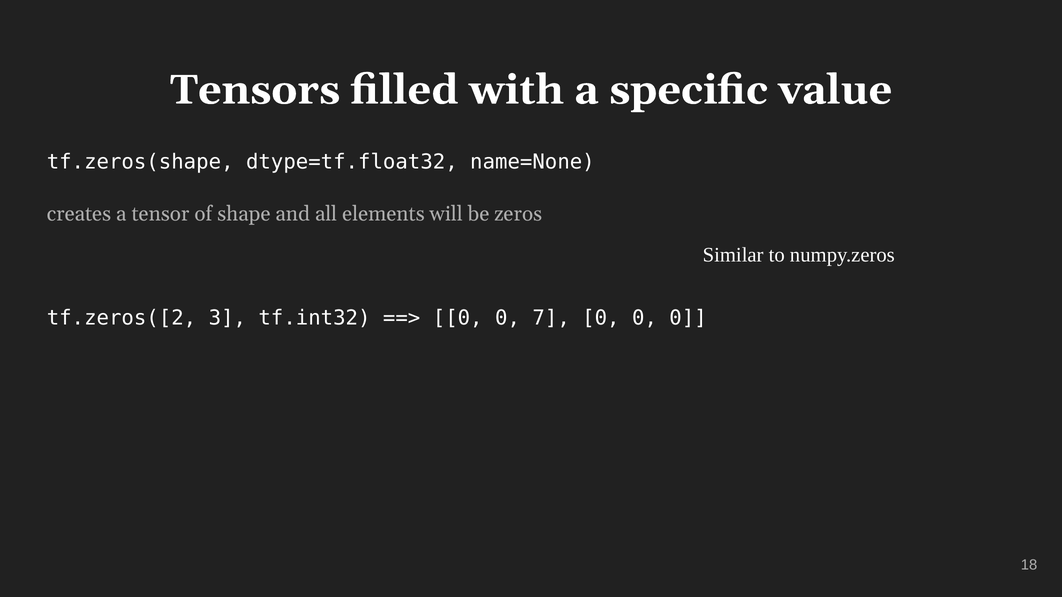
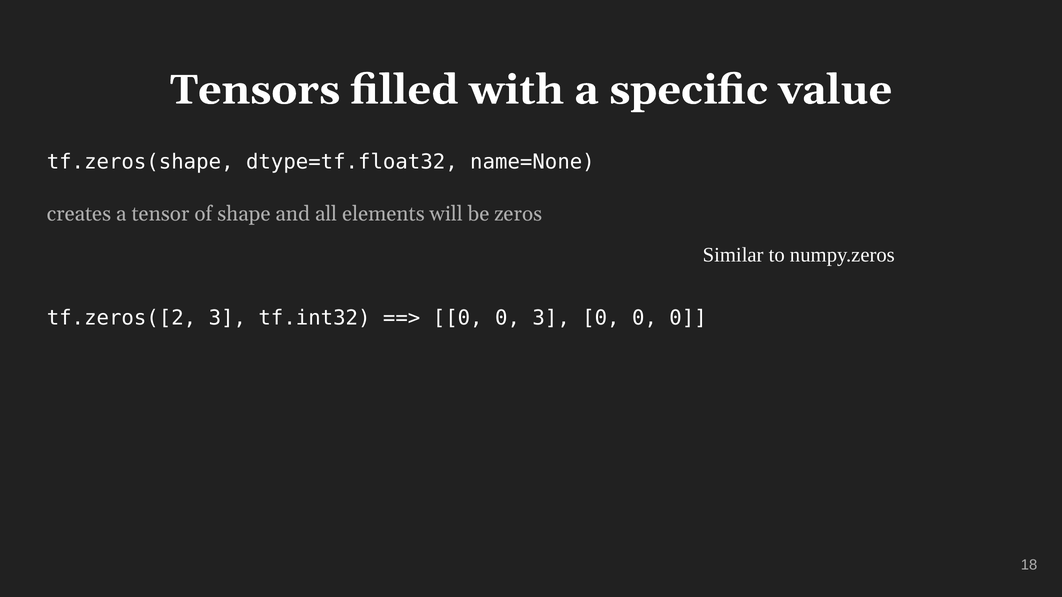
0 7: 7 -> 3 (551, 318)
